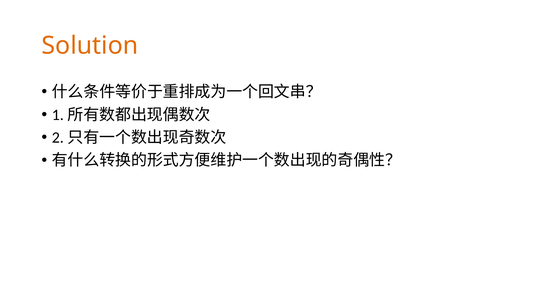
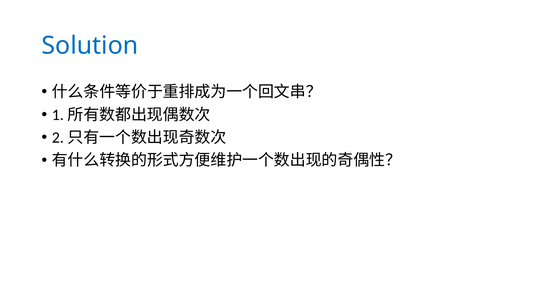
Solution colour: orange -> blue (90, 46)
